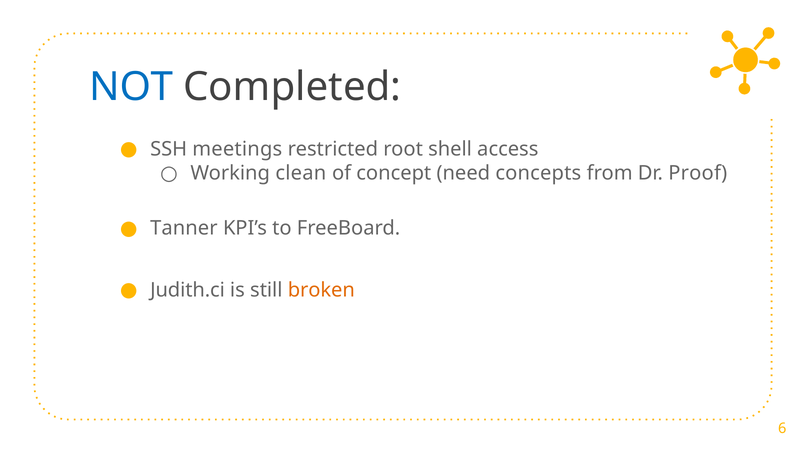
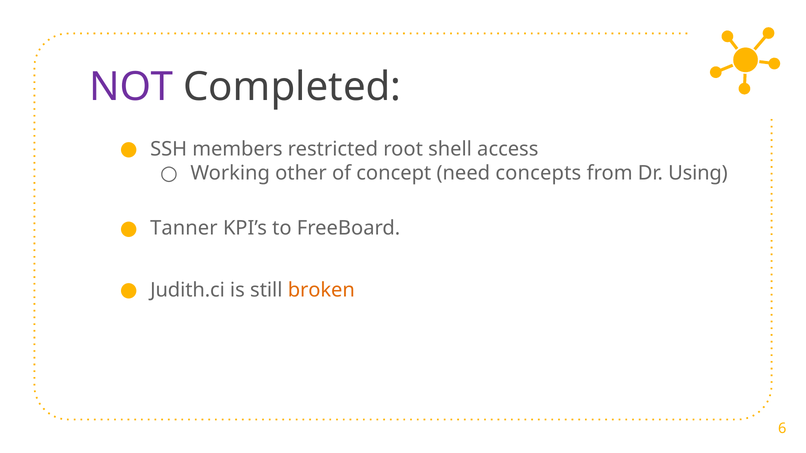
NOT colour: blue -> purple (131, 87)
meetings: meetings -> members (237, 149)
clean: clean -> other (301, 173)
Proof: Proof -> Using (698, 173)
